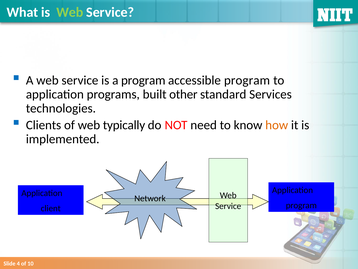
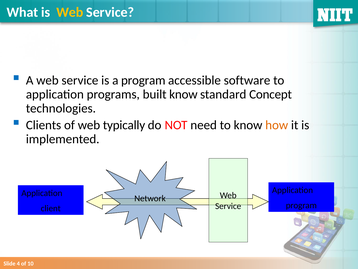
Web colour: light green -> yellow (70, 12)
accessible program: program -> software (247, 80)
built other: other -> know (183, 94)
Services: Services -> Concept (271, 94)
